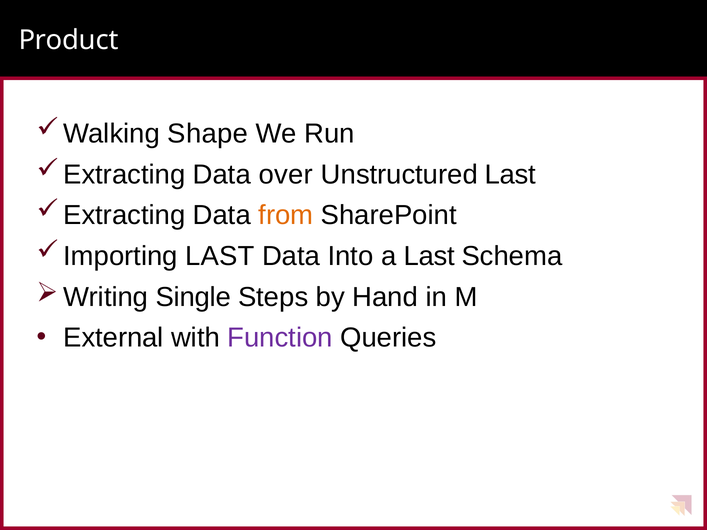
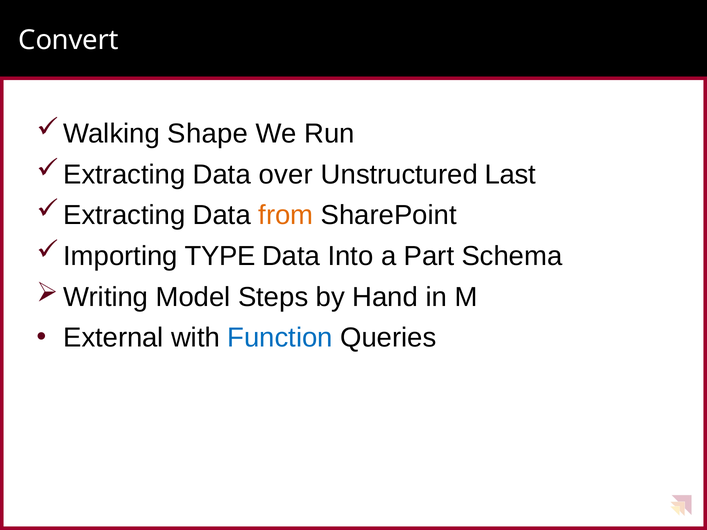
Product: Product -> Convert (69, 40)
LAST: LAST -> TYPE (220, 256)
a Last: Last -> Part (429, 256)
Single: Single -> Model (193, 297)
Function colour: purple -> blue (280, 338)
